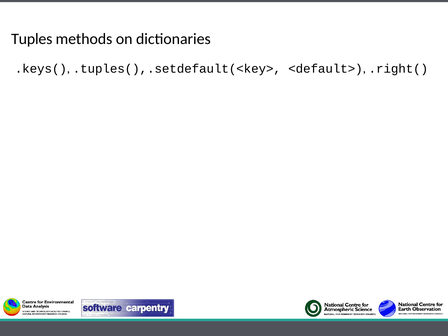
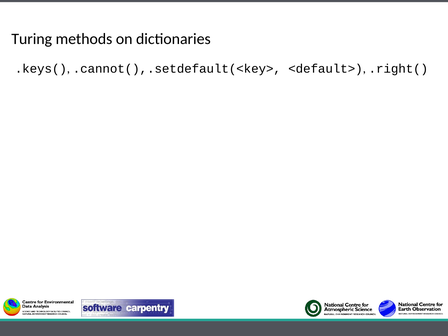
Tuples: Tuples -> Turing (32, 39)
.tuples(),.setdefault(<key>: .tuples(),.setdefault(<key> -> .cannot(),.setdefault(<key> (177, 69)
